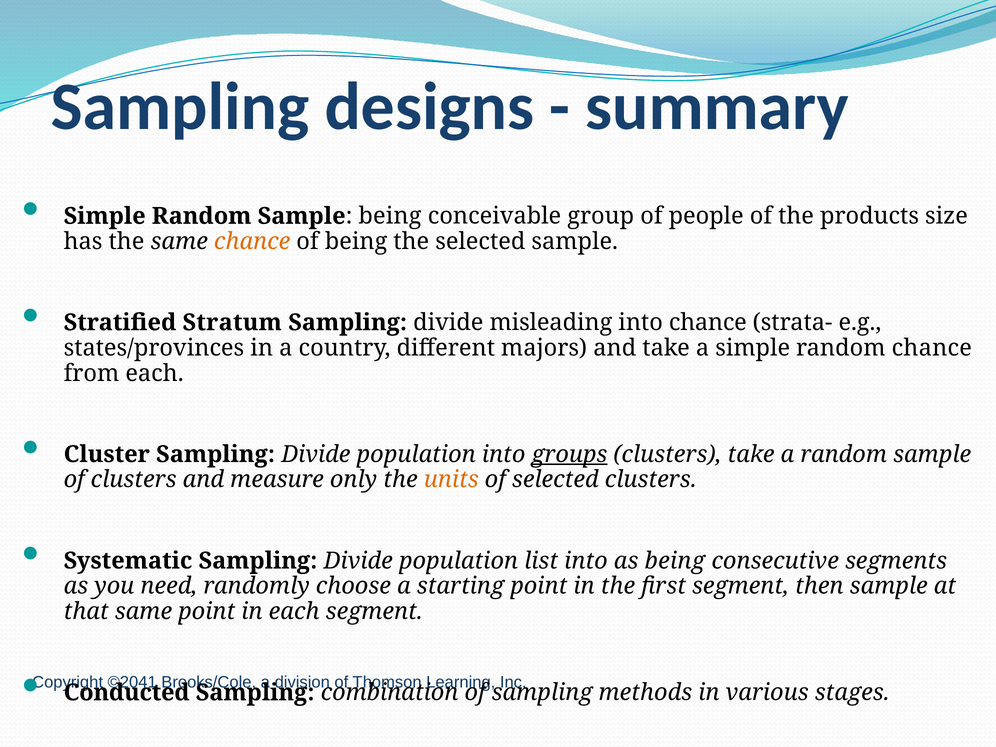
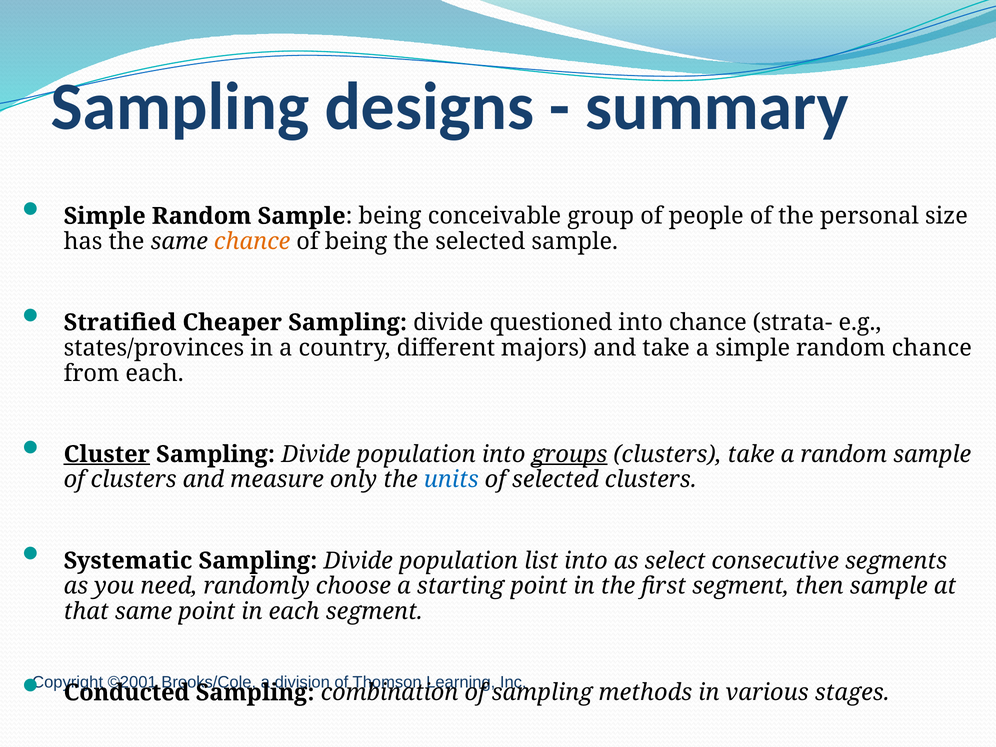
products: products -> personal (869, 216)
Stratum: Stratum -> Cheaper (232, 322)
misleading: misleading -> questioned (551, 322)
Cluster underline: none -> present (107, 454)
units colour: orange -> blue (451, 480)
as being: being -> select (675, 561)
©2041: ©2041 -> ©2001 (132, 682)
